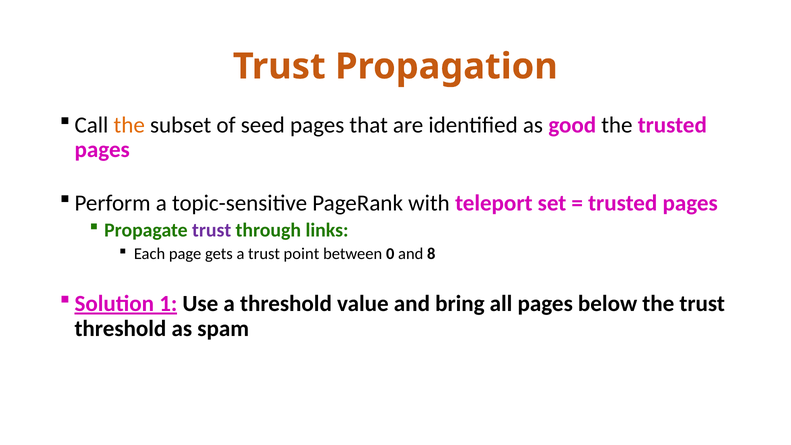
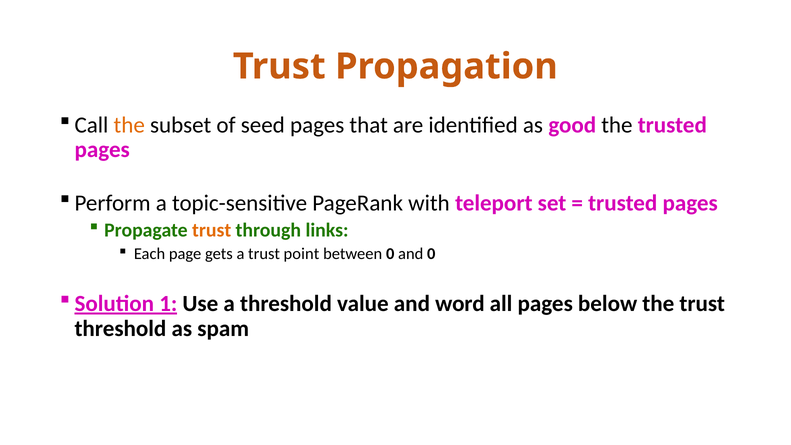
trust colour: purple -> orange (212, 230)
and 8: 8 -> 0 (431, 254)
bring: bring -> word (460, 304)
